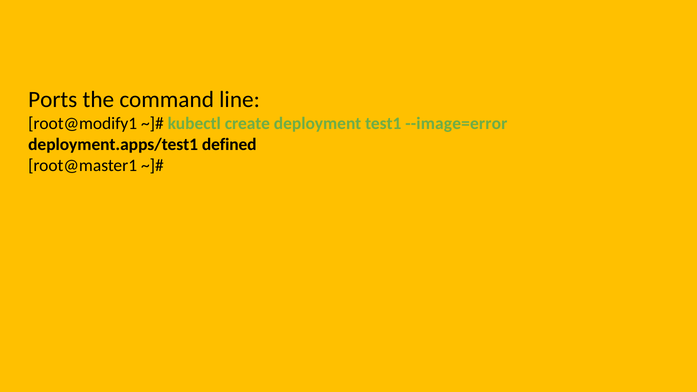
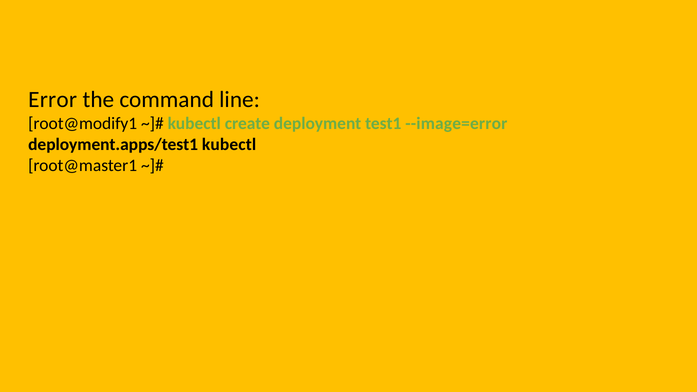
Ports: Ports -> Error (53, 100)
deployment.apps/test1 defined: defined -> kubectl (229, 145)
